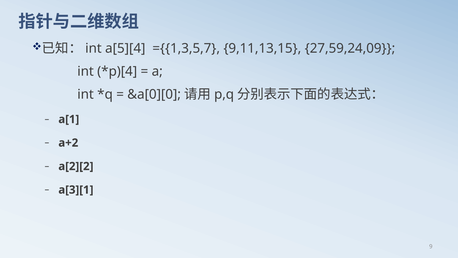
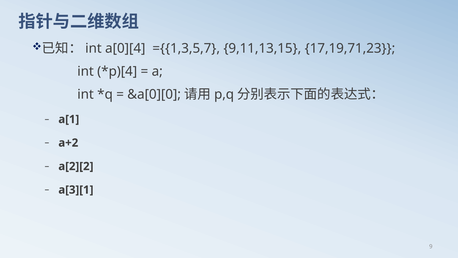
a[5][4: a[5][4 -> a[0][4 (125, 48)
27,59,24,09: 27,59,24,09 -> 17,19,71,23 (350, 48)
